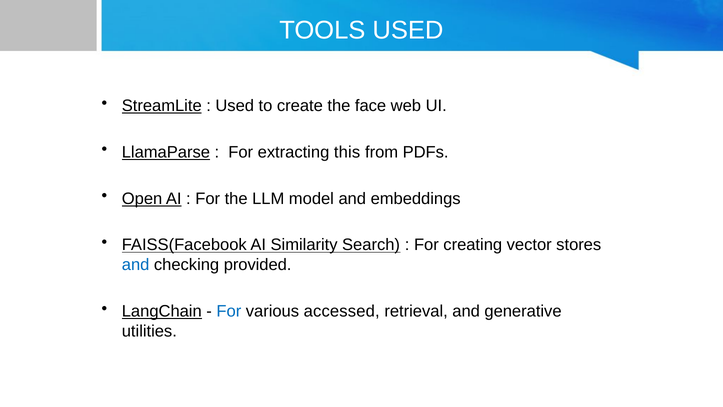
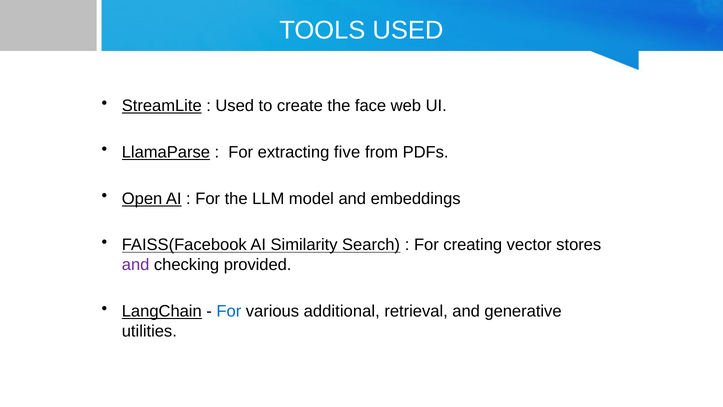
this: this -> five (347, 152)
and colour: blue -> purple (136, 265)
accessed: accessed -> additional (342, 311)
